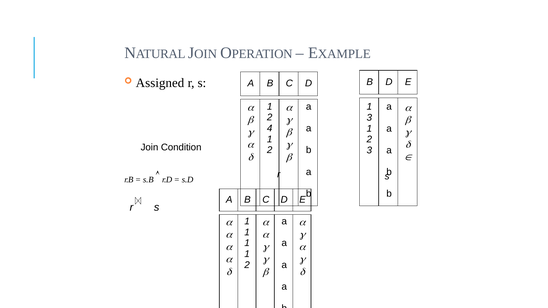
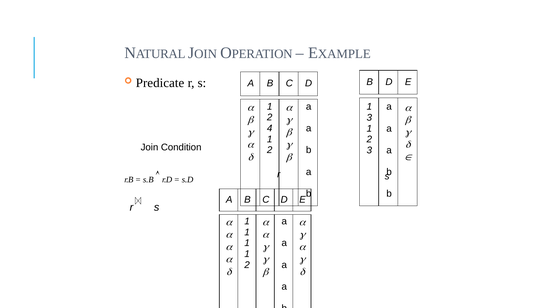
Assigned: Assigned -> Predicate (160, 83)
